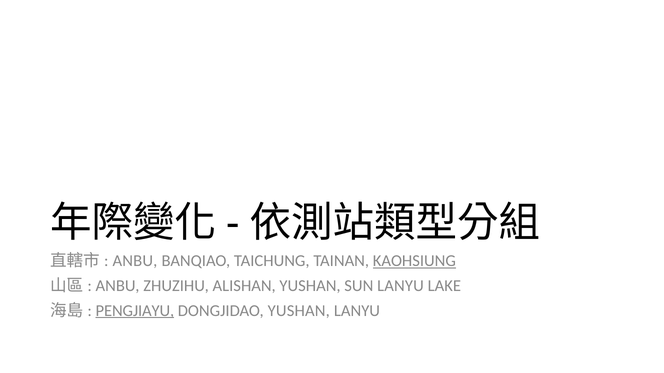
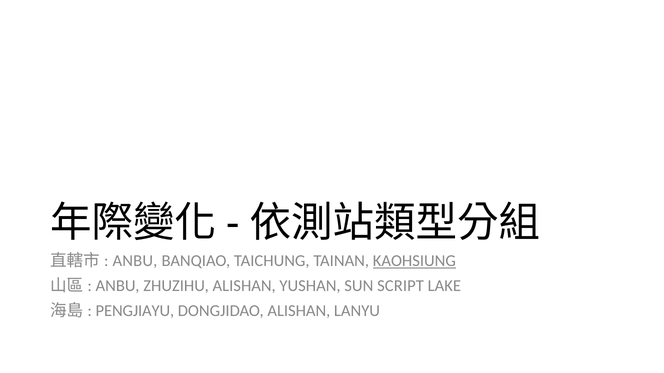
SUN LANYU: LANYU -> SCRIPT (401, 286)
PENGJIAYU underline: present -> none (135, 311)
DONGJIDAO YUSHAN: YUSHAN -> ALISHAN (299, 311)
